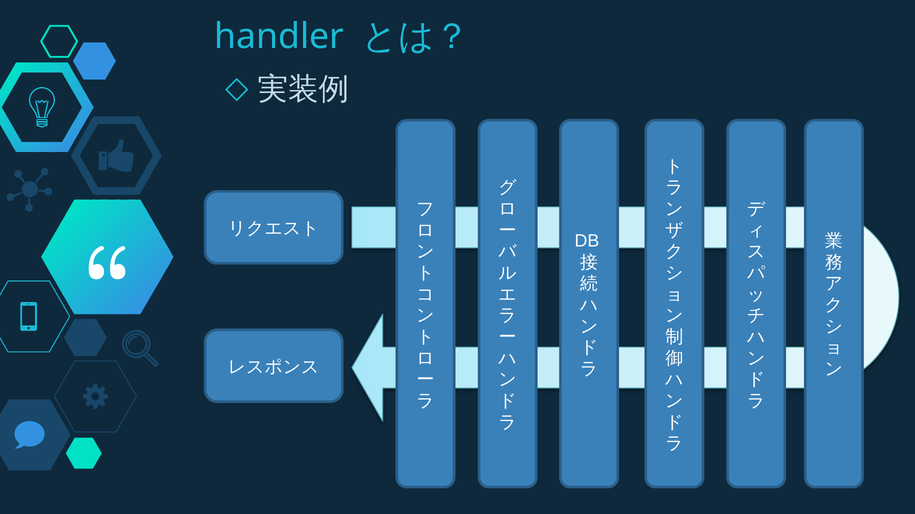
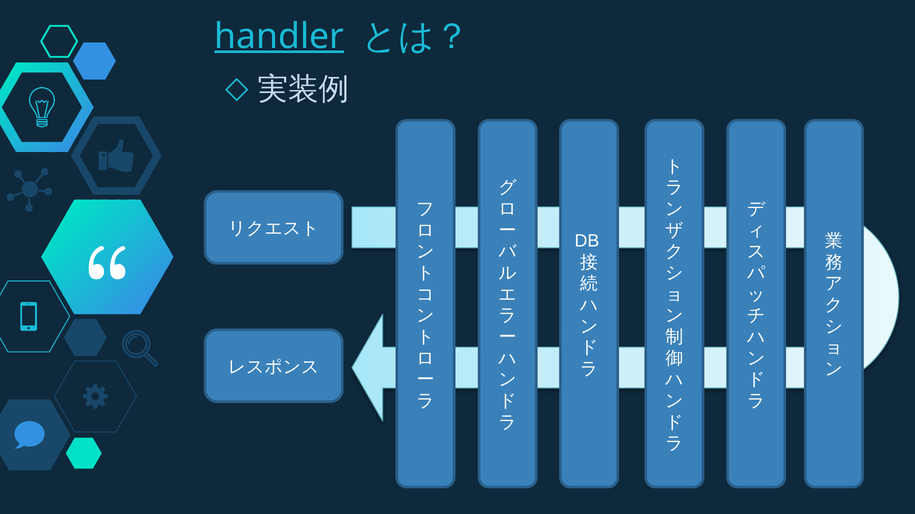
handler underline: none -> present (279, 37)
